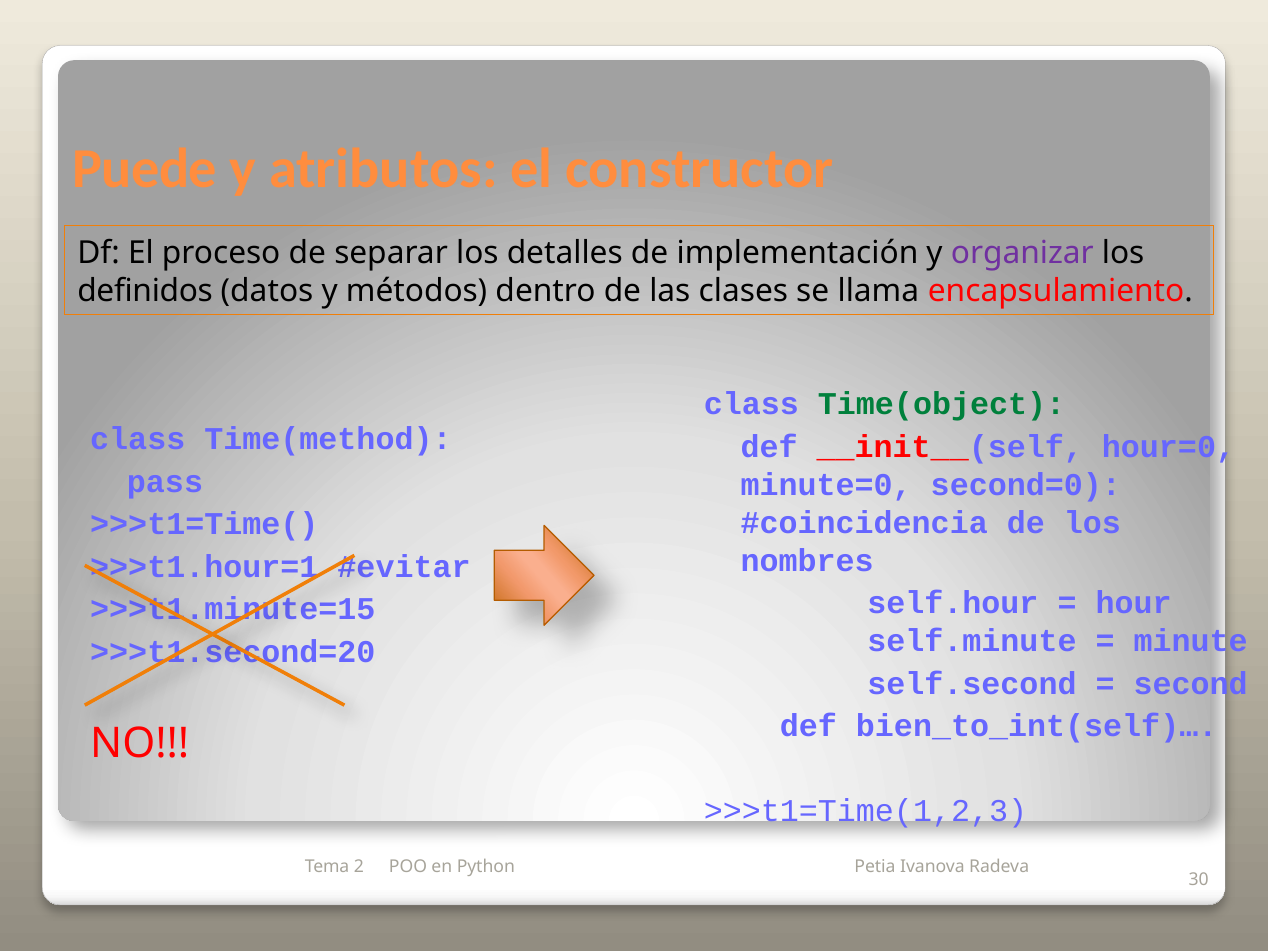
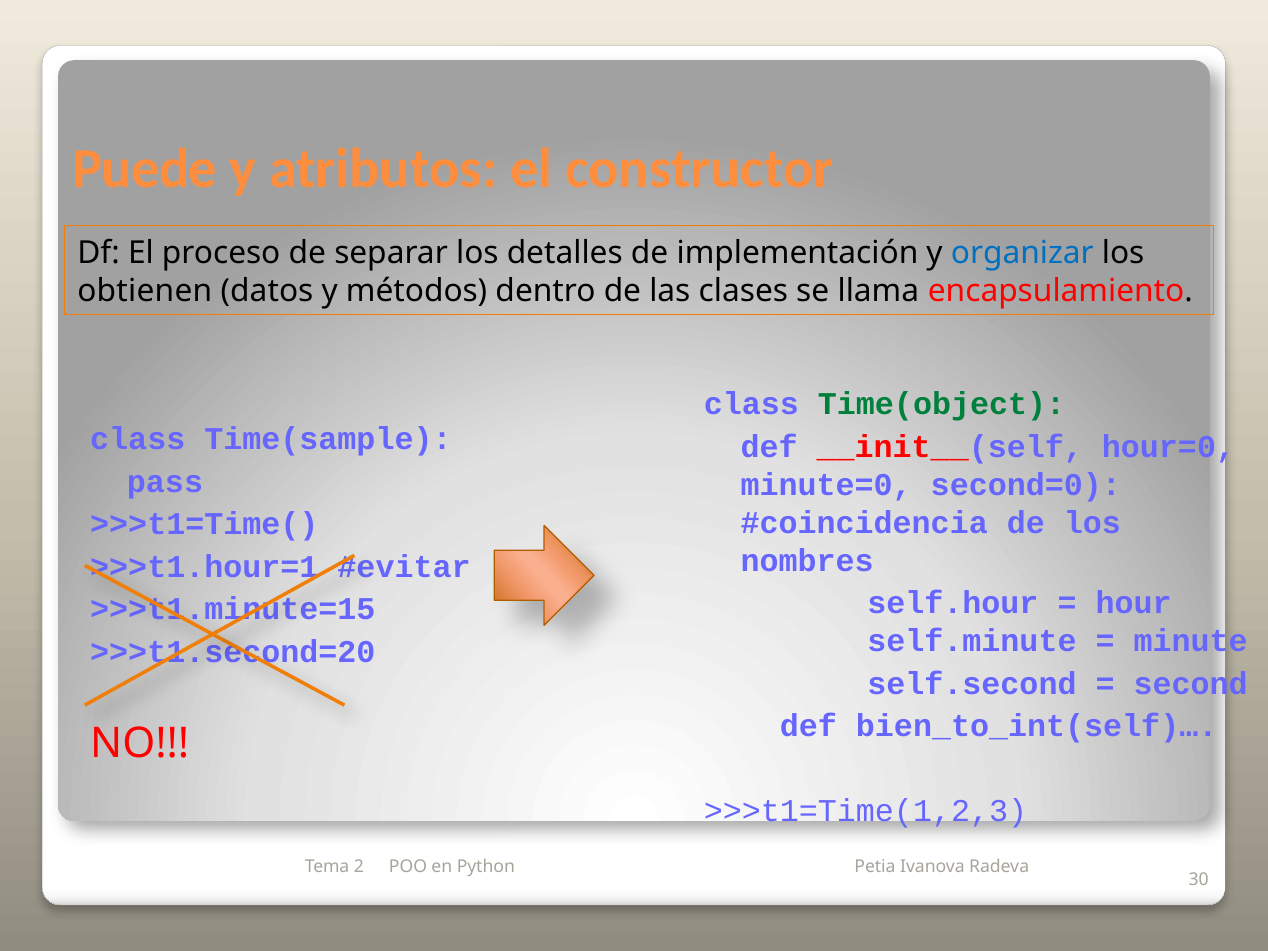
organizar colour: purple -> blue (1022, 253)
definidos: definidos -> obtienen (145, 291)
Time(method: Time(method -> Time(sample (328, 440)
